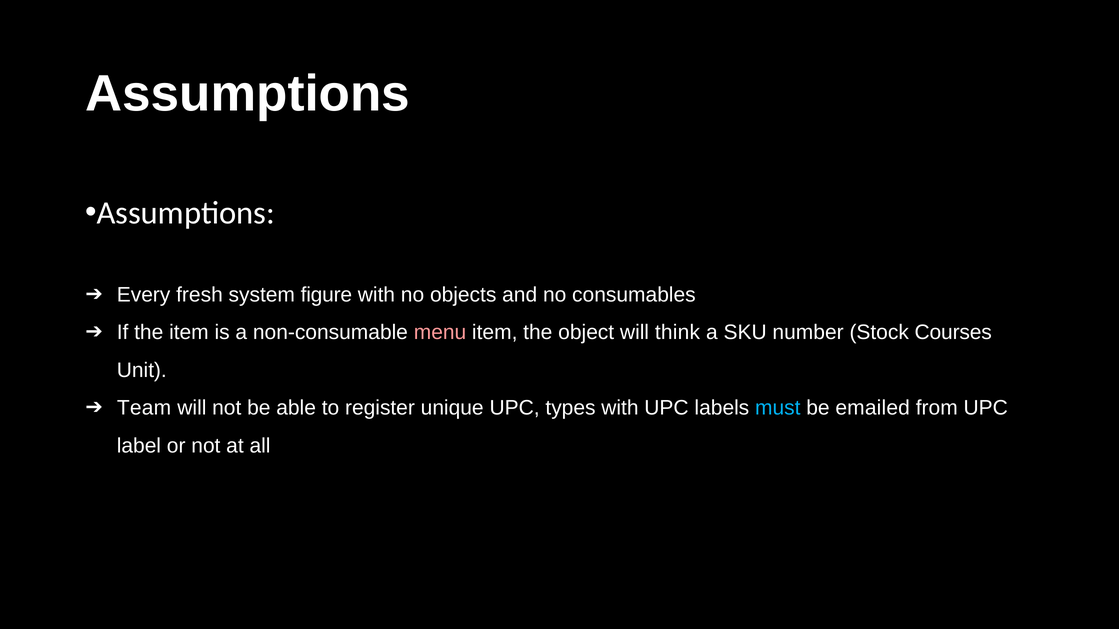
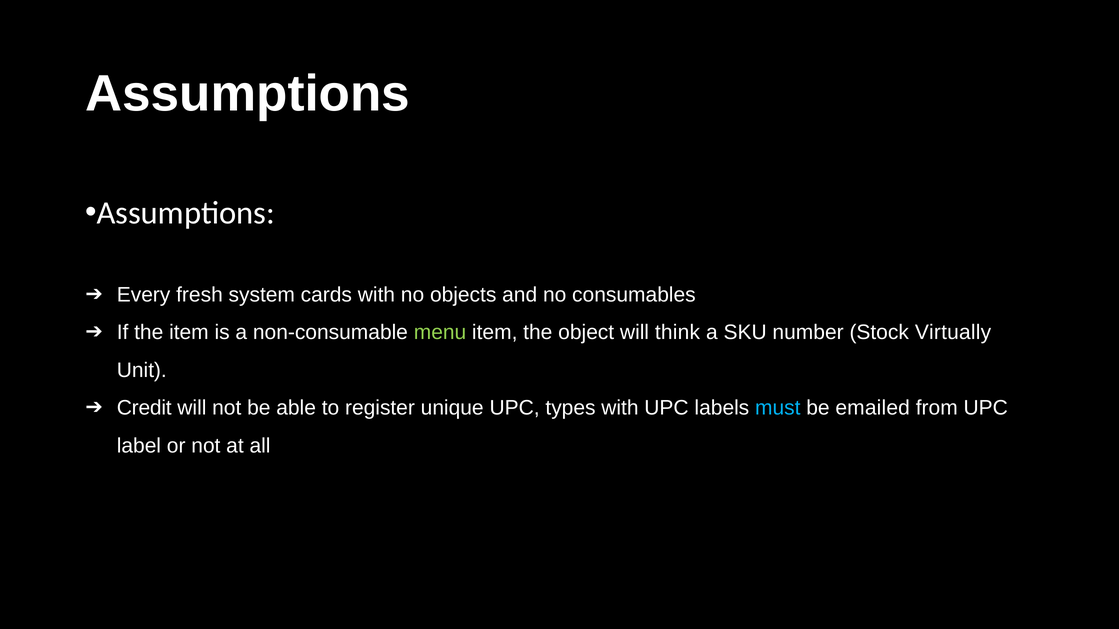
figure: figure -> cards (326, 295)
menu colour: pink -> light green (440, 333)
Courses: Courses -> Virtually (953, 333)
Team: Team -> Credit (144, 408)
